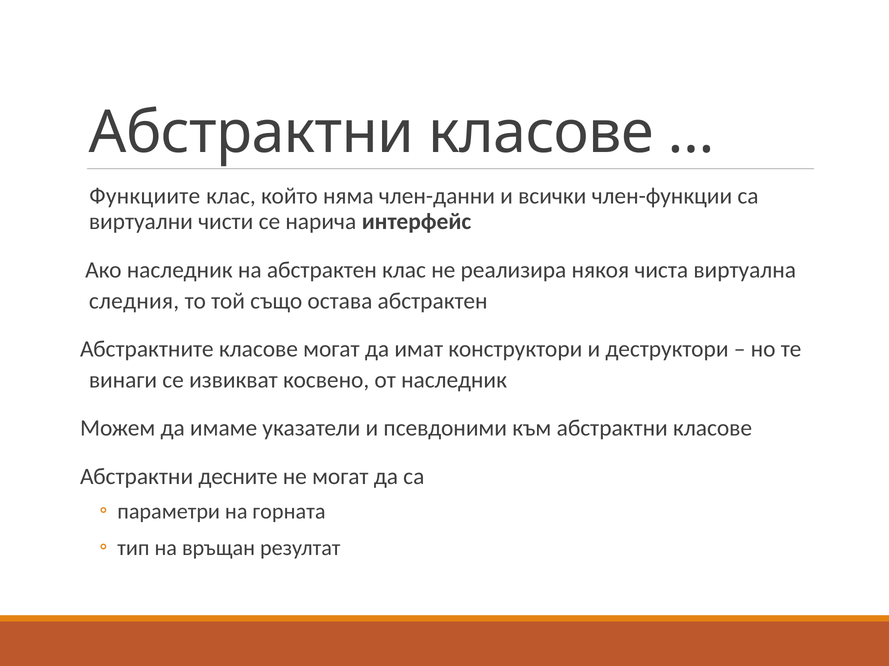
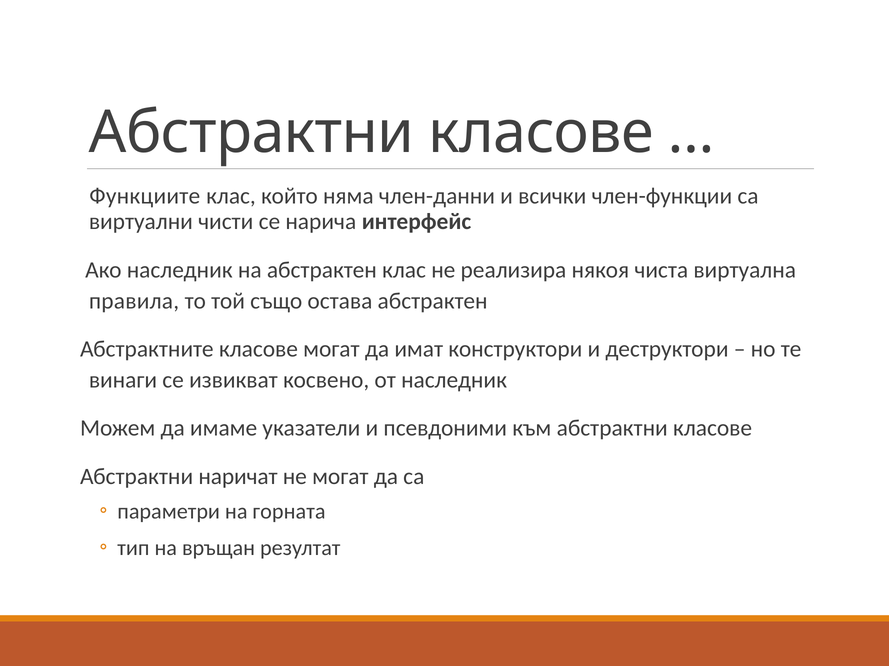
следния: следния -> правила (134, 301)
десните: десните -> наричат (238, 477)
